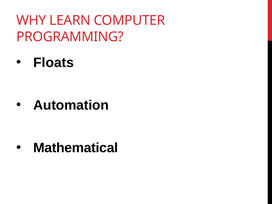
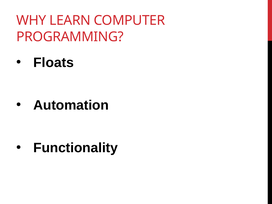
Mathematical: Mathematical -> Functionality (76, 148)
